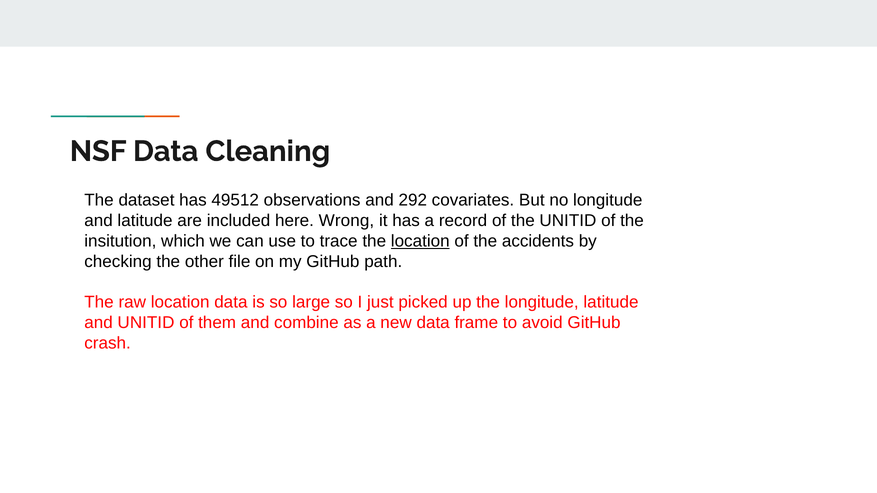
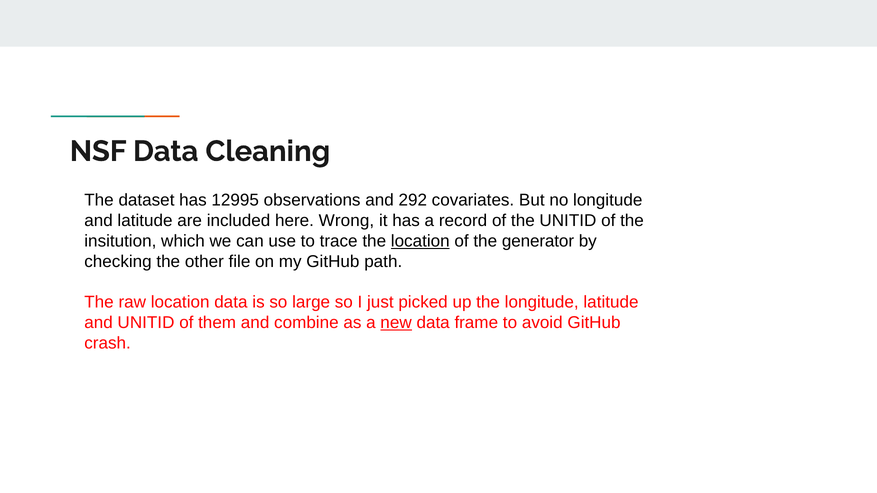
49512: 49512 -> 12995 (235, 200)
accidents: accidents -> generator (538, 241)
new underline: none -> present (396, 323)
